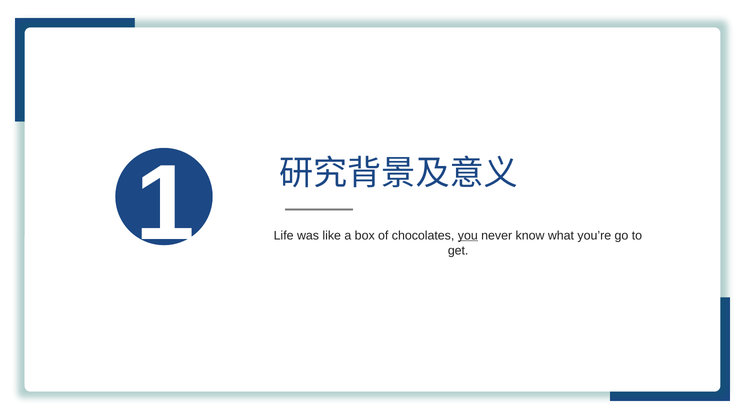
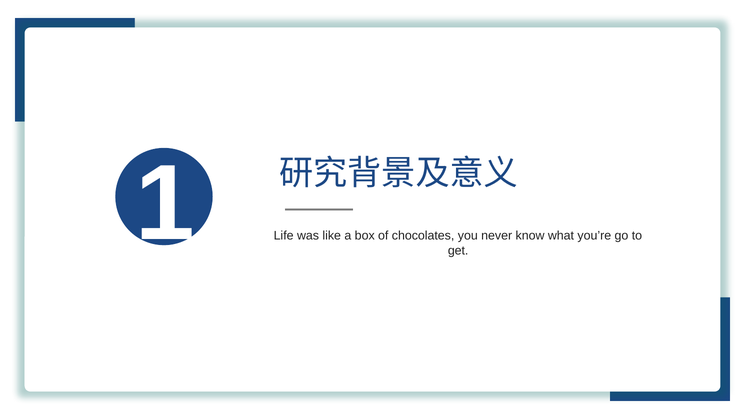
you underline: present -> none (468, 236)
